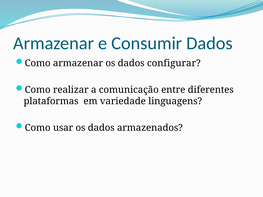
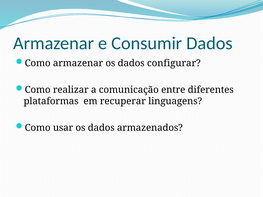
variedade: variedade -> recuperar (123, 101)
